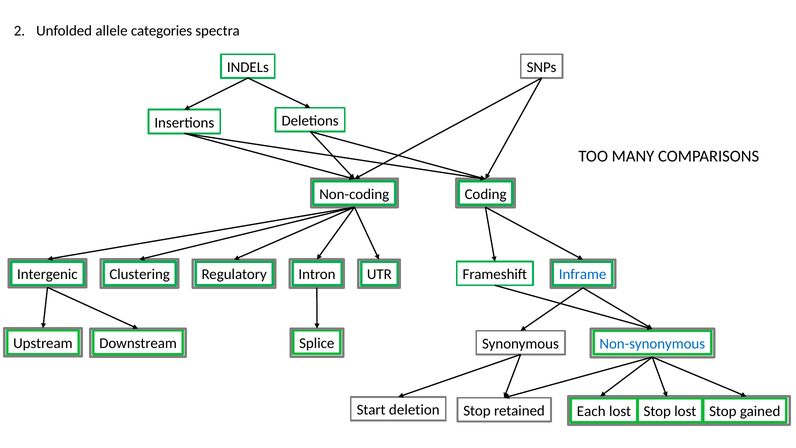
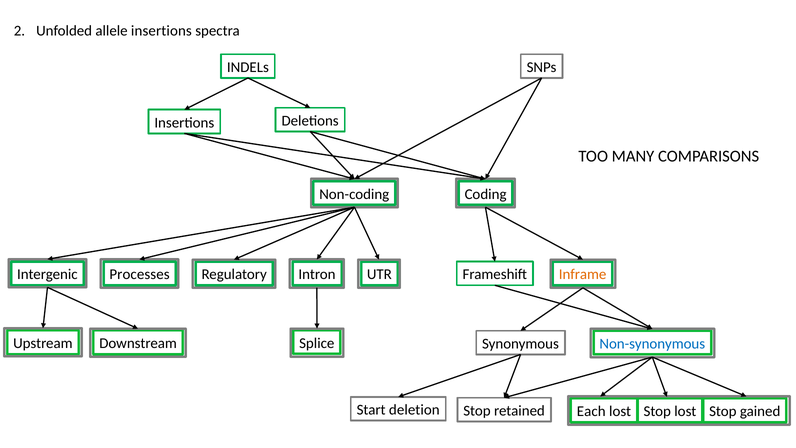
allele categories: categories -> insertions (161, 31)
Clustering: Clustering -> Processes (140, 274)
Inframe colour: blue -> orange (583, 274)
